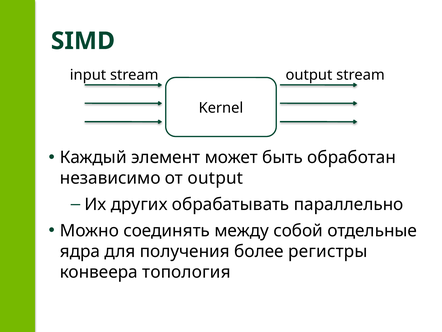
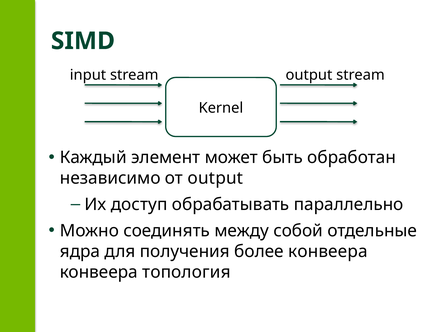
других: других -> доступ (139, 204)
более регистры: регистры -> конвеера (328, 251)
